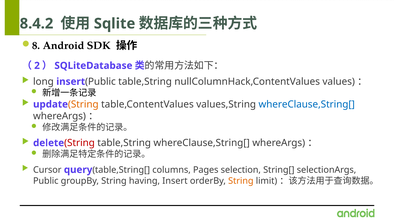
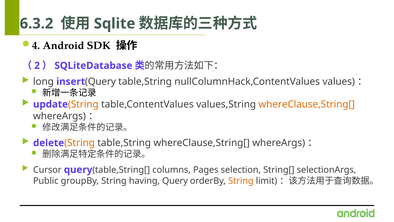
8.4.2: 8.4.2 -> 6.3.2 (37, 24)
8: 8 -> 4 (36, 46)
Public: Public -> Query (100, 81)
whereClause,String[ colour: blue -> orange (307, 104)
String colour: red -> orange (79, 143)
having Insert: Insert -> Query (175, 181)
